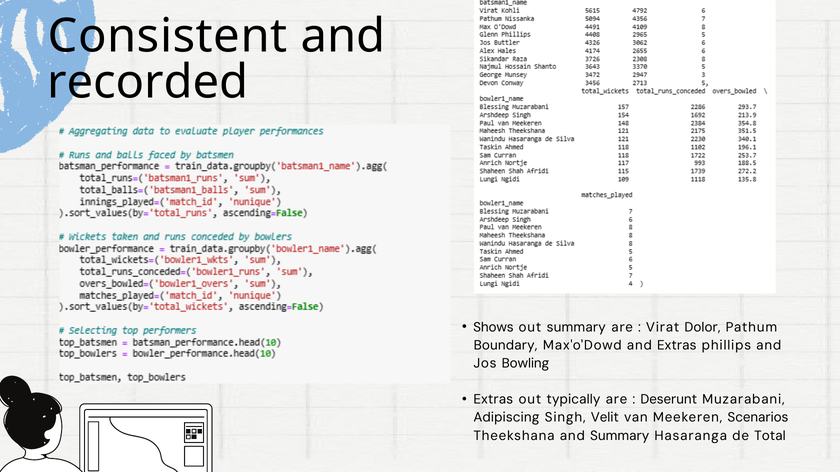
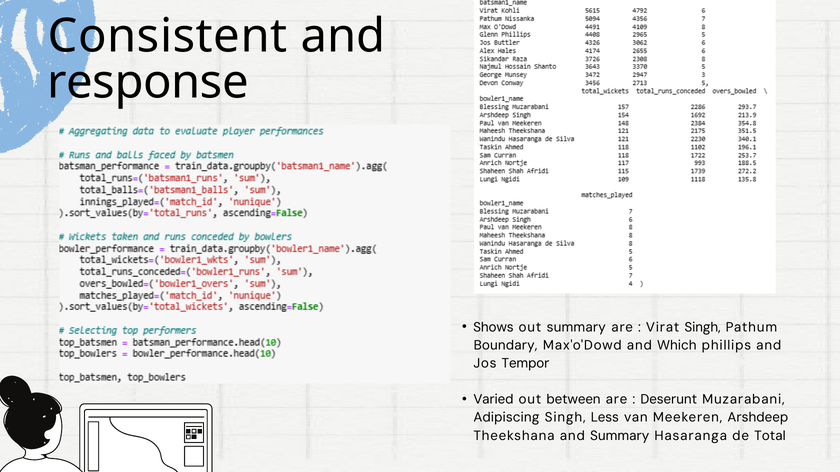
recorded: recorded -> response (148, 82)
Virat Dolor: Dolor -> Singh (703, 327)
and Extras: Extras -> Which (677, 346)
Bowling: Bowling -> Tempor (526, 364)
Extras: Extras -> Varied (493, 400)
typically: typically -> between (574, 400)
Velit: Velit -> Less (605, 418)
Scenarios: Scenarios -> Arshdeep (758, 418)
